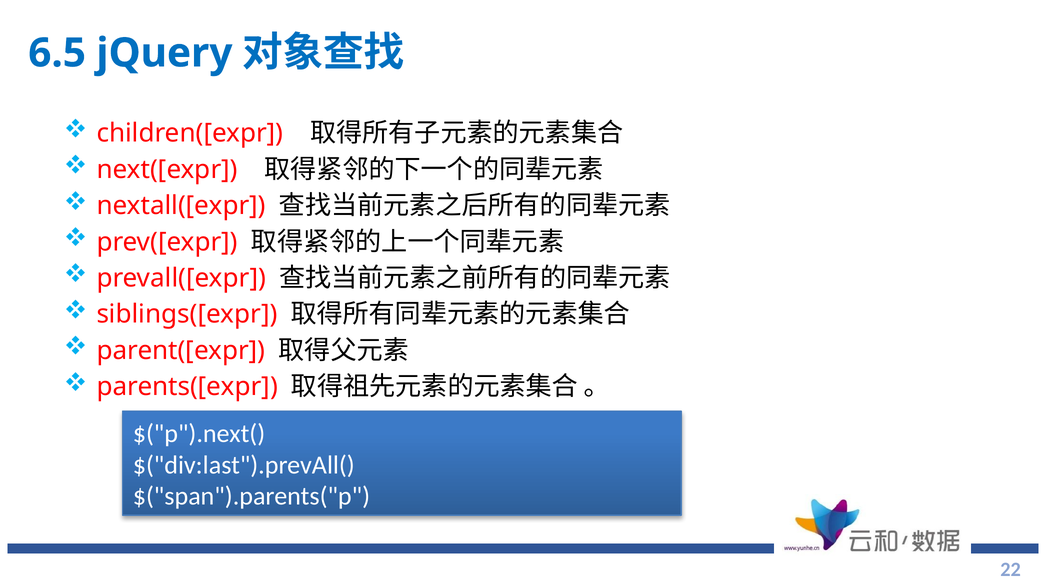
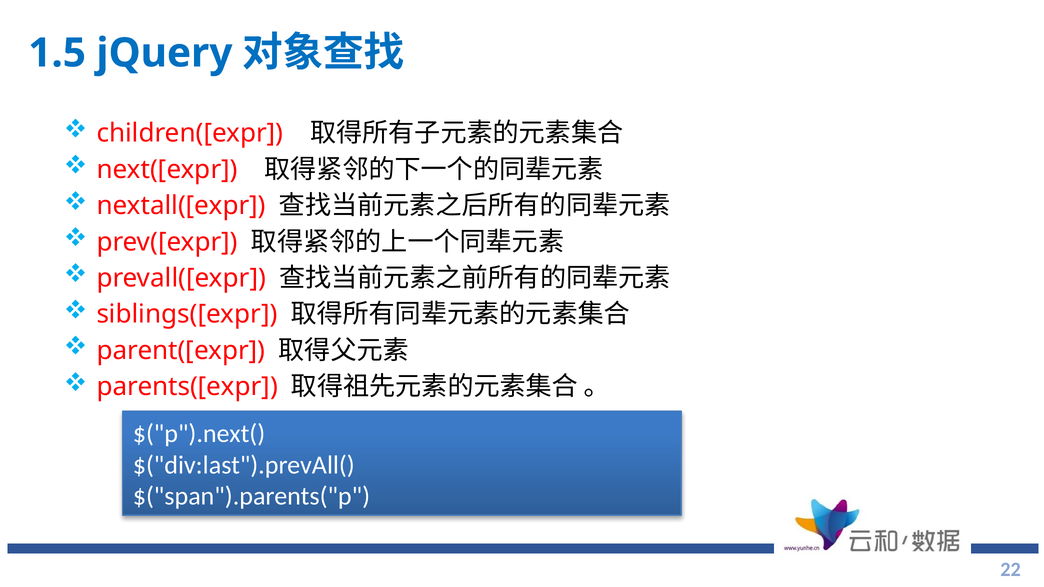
6.5: 6.5 -> 1.5 (57, 53)
